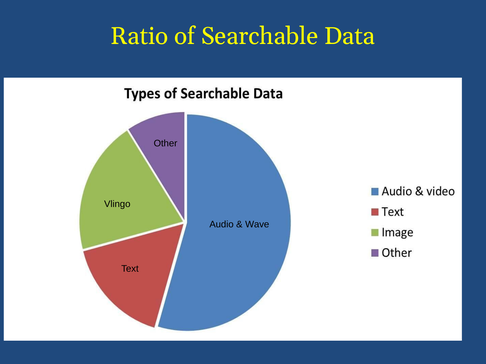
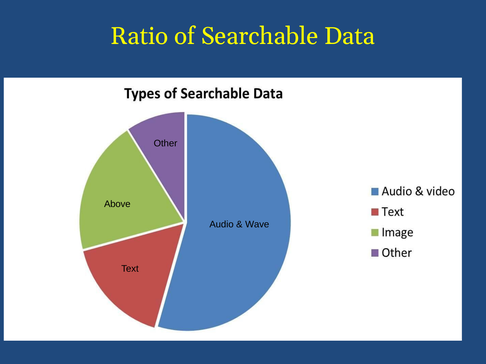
Vlingo: Vlingo -> Above (117, 204)
